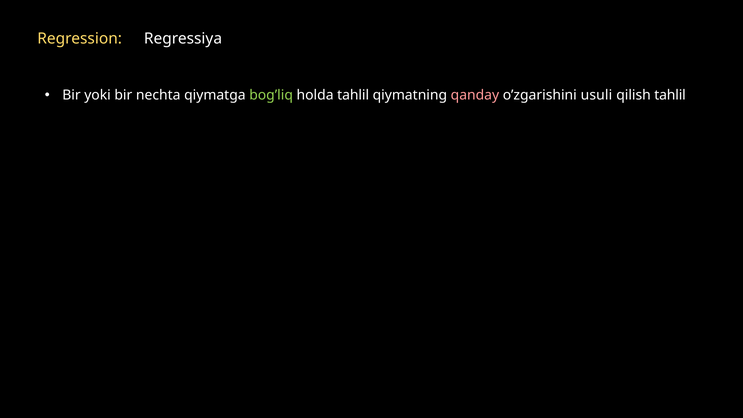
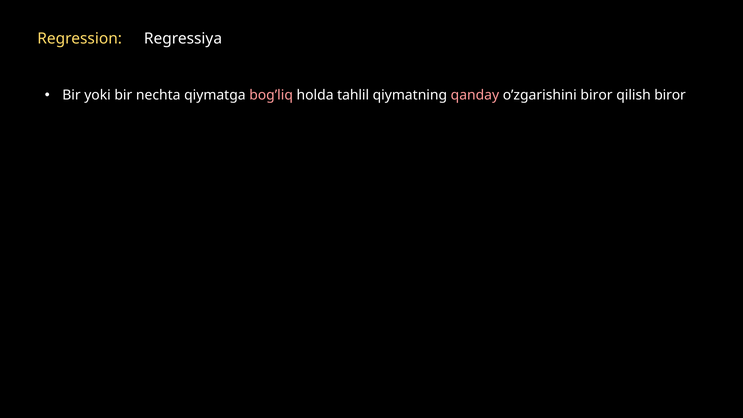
bog’liq colour: light green -> pink (271, 95)
o’zgarishini usuli: usuli -> biror (597, 95)
qilish tahlil: tahlil -> biror (670, 95)
